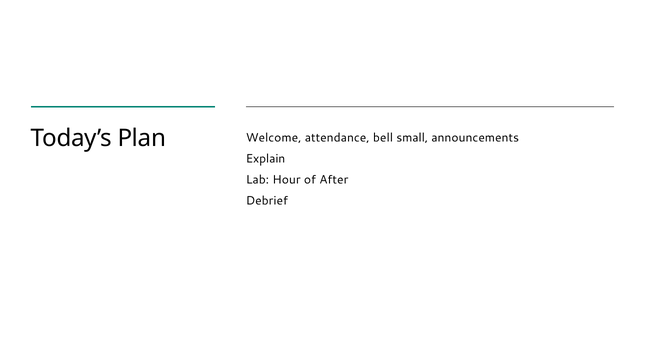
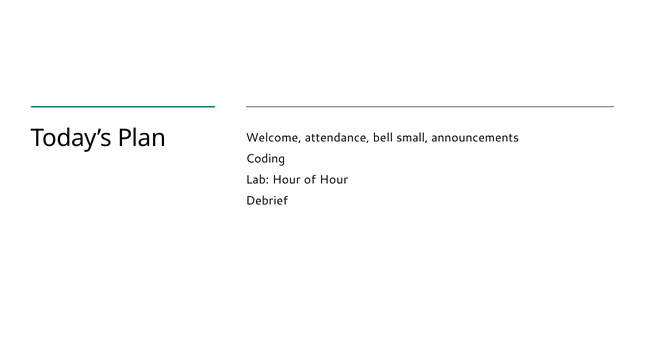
Explain: Explain -> Coding (265, 159)
of After: After -> Hour (334, 179)
